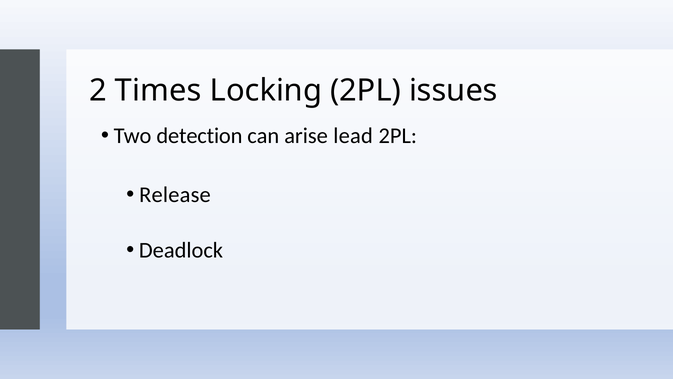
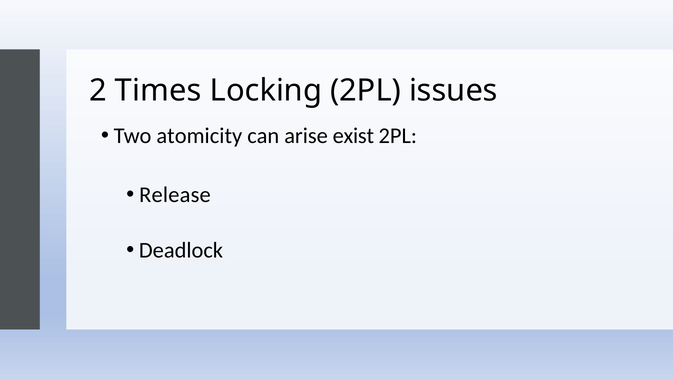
detection: detection -> atomicity (199, 136)
lead: lead -> exist (353, 136)
